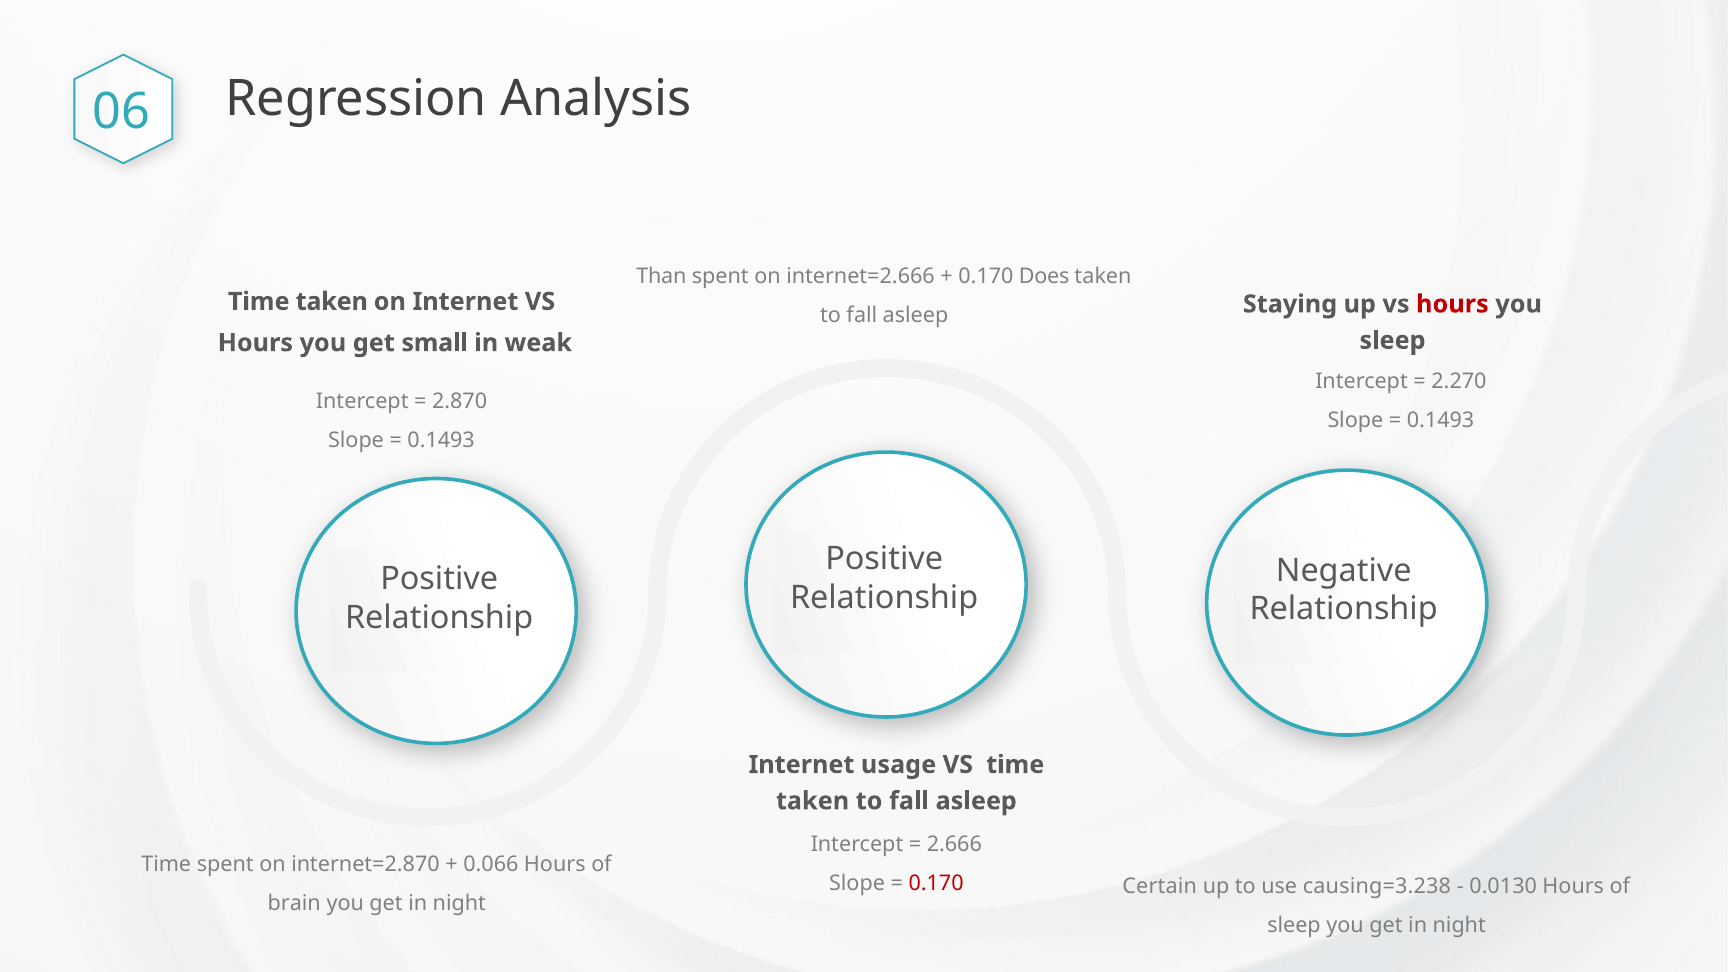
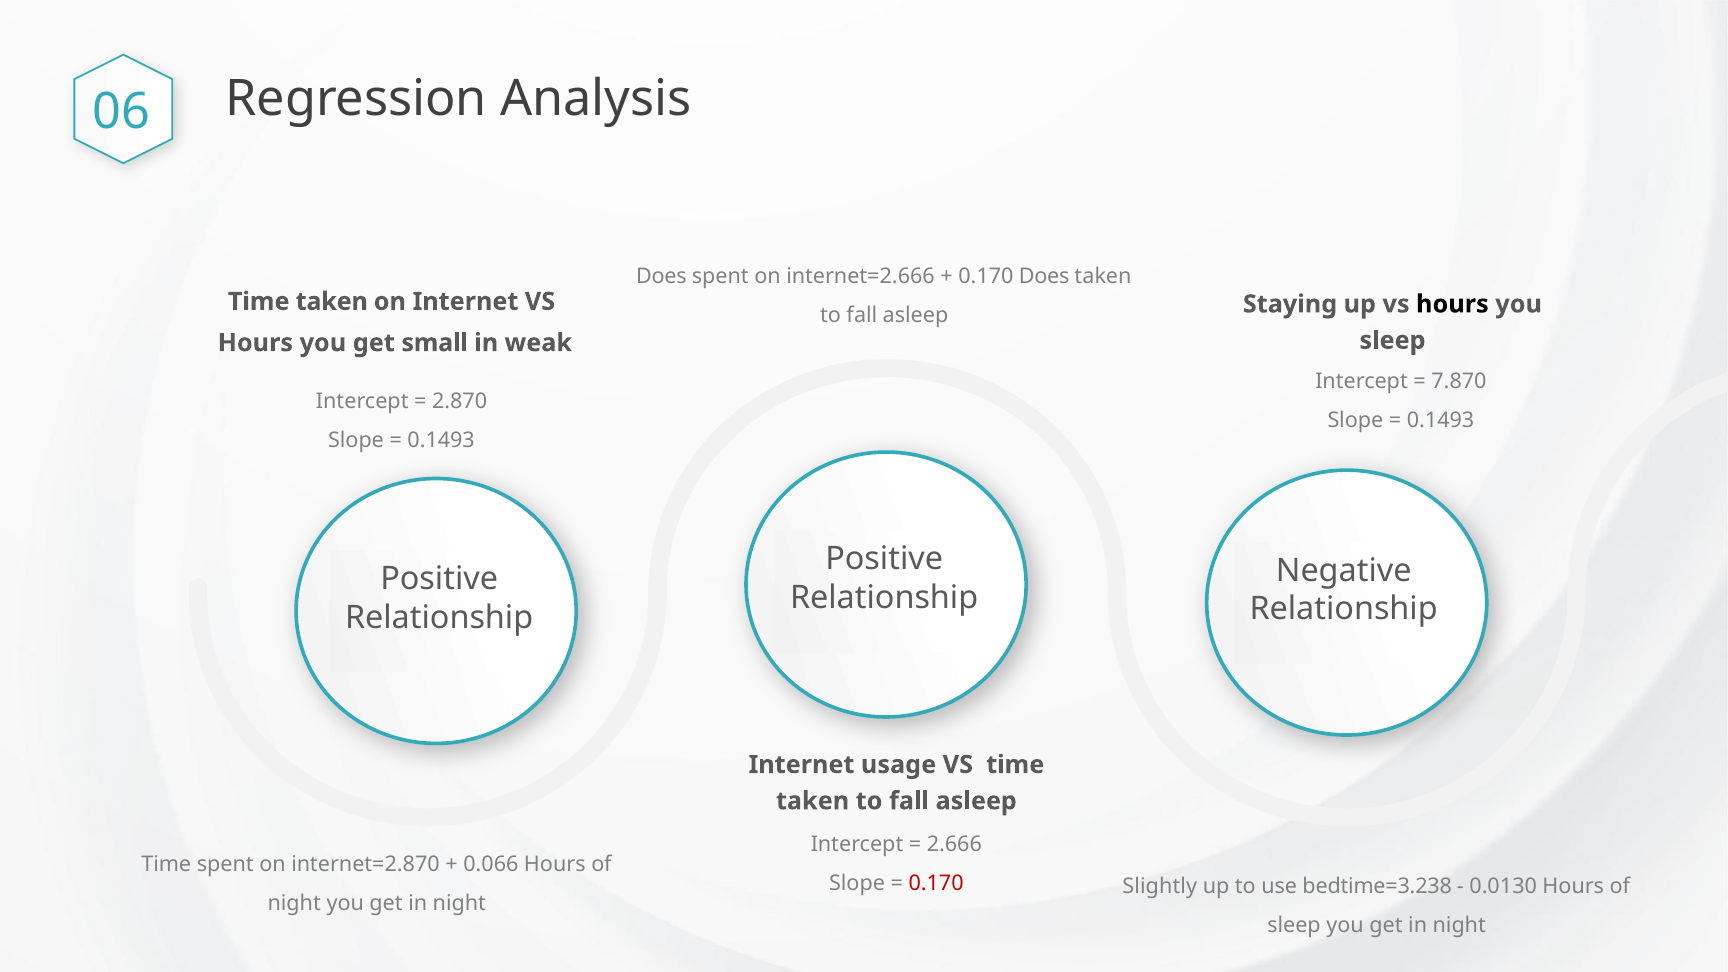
Than: Than -> Does (661, 276)
hours colour: red -> black (1452, 304)
2.270: 2.270 -> 7.870 (1459, 382)
Certain: Certain -> Slightly (1160, 886)
causing=3.238: causing=3.238 -> bedtime=3.238 (1377, 886)
brain: brain -> night (294, 903)
